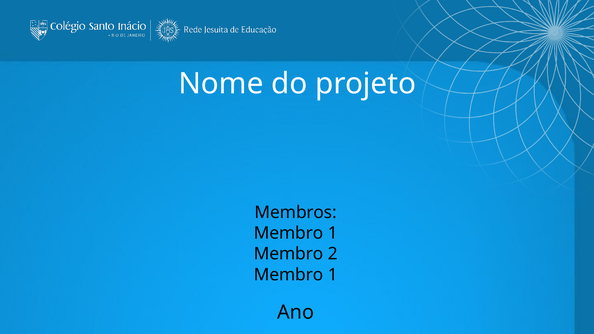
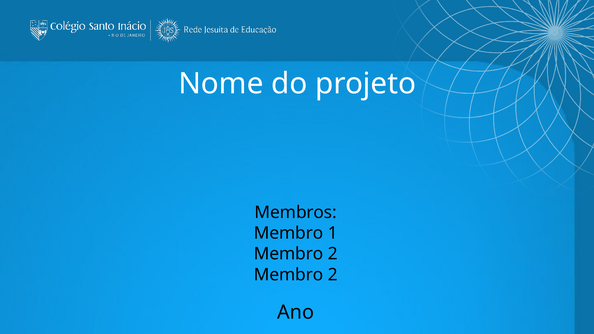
1: 1 -> 2 (333, 275)
